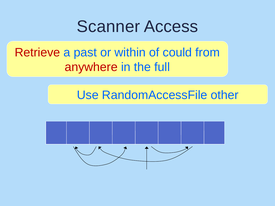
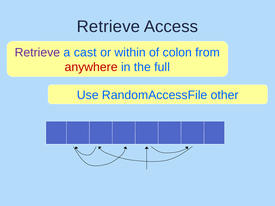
Scanner: Scanner -> Retrieve (108, 27)
Retrieve colour: red -> purple (37, 53)
past: past -> cast (85, 53)
could: could -> colon (177, 53)
